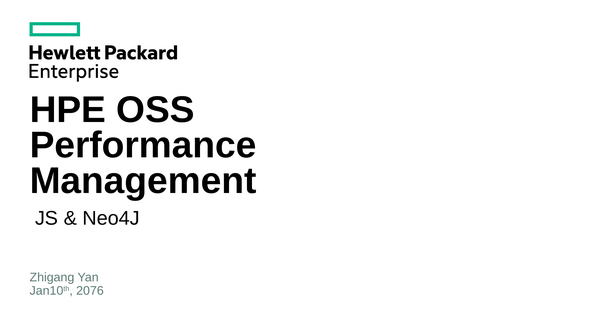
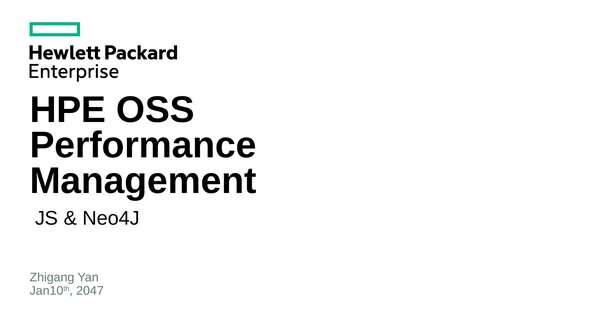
2076: 2076 -> 2047 (90, 291)
